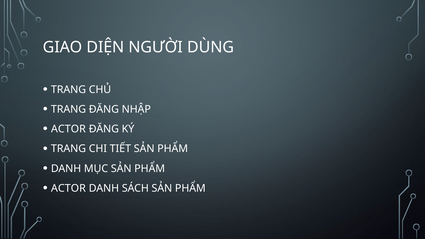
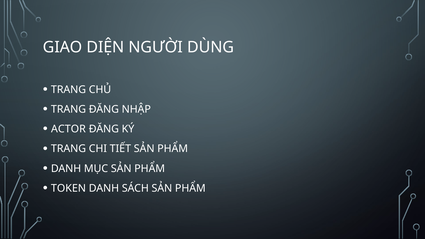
ACTOR: ACTOR -> TOKEN (68, 188)
